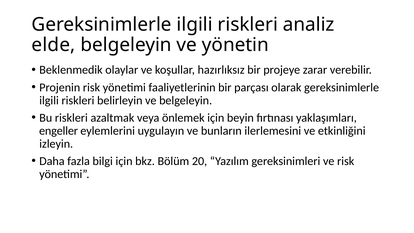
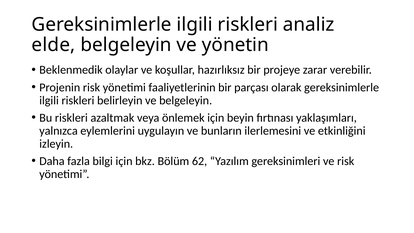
engeller: engeller -> yalnızca (59, 131)
20: 20 -> 62 (200, 161)
